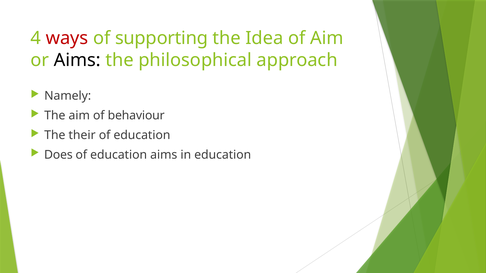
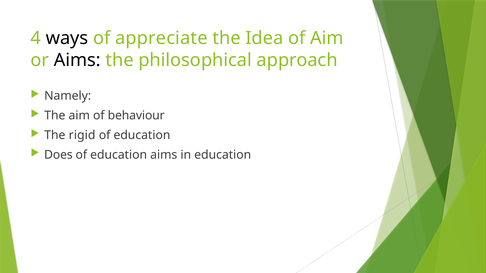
ways colour: red -> black (67, 38)
supporting: supporting -> appreciate (161, 38)
their: their -> rigid (82, 135)
